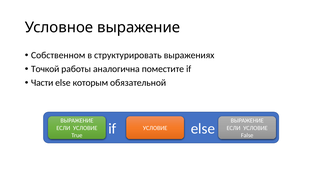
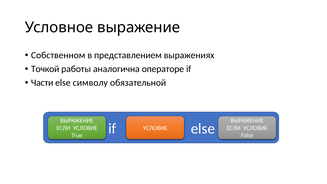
структурировать: структурировать -> представлением (128, 55)
поместите: поместите -> операторе (163, 69)
которым: которым -> символу (90, 83)
